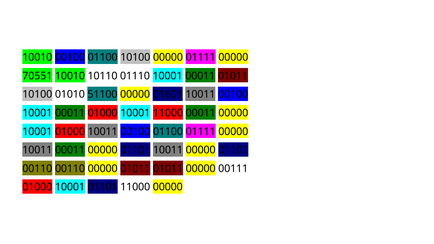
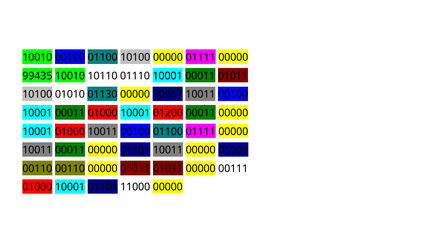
70551: 70551 -> 99435 (37, 76)
51100: 51100 -> 01130 (102, 94)
01601: 01601 -> 30967 (168, 94)
10001 11000: 11000 -> 01200 (168, 113)
